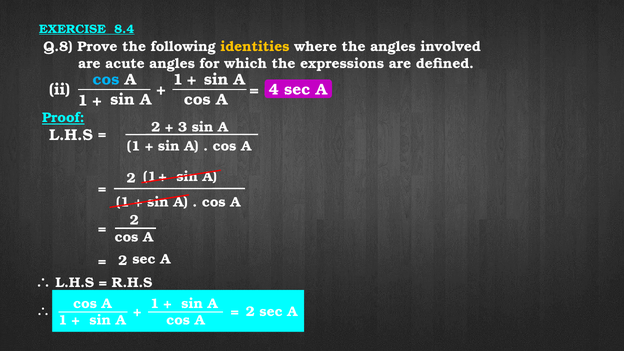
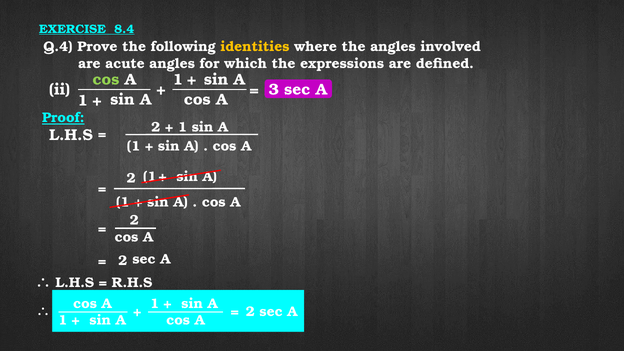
Q.8: Q.8 -> Q.4 (58, 47)
cos colour: light blue -> light green (106, 80)
4: 4 -> 3 (274, 90)
3: 3 -> 1 (183, 127)
